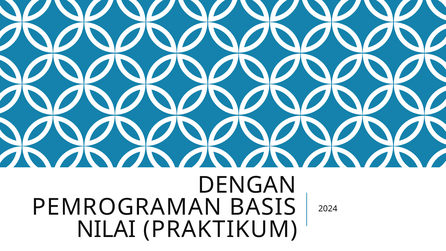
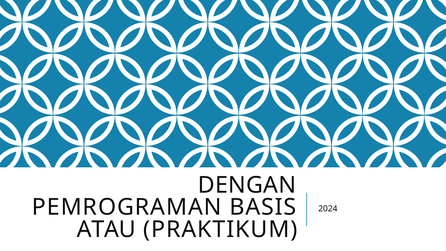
NILAI: NILAI -> ATAU (106, 230)
